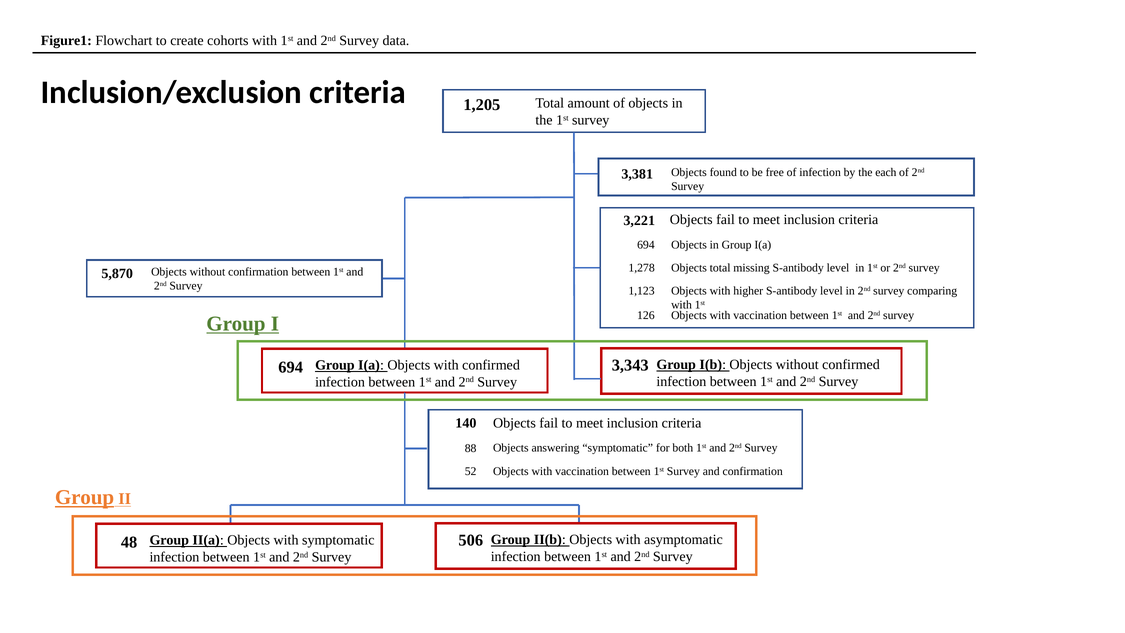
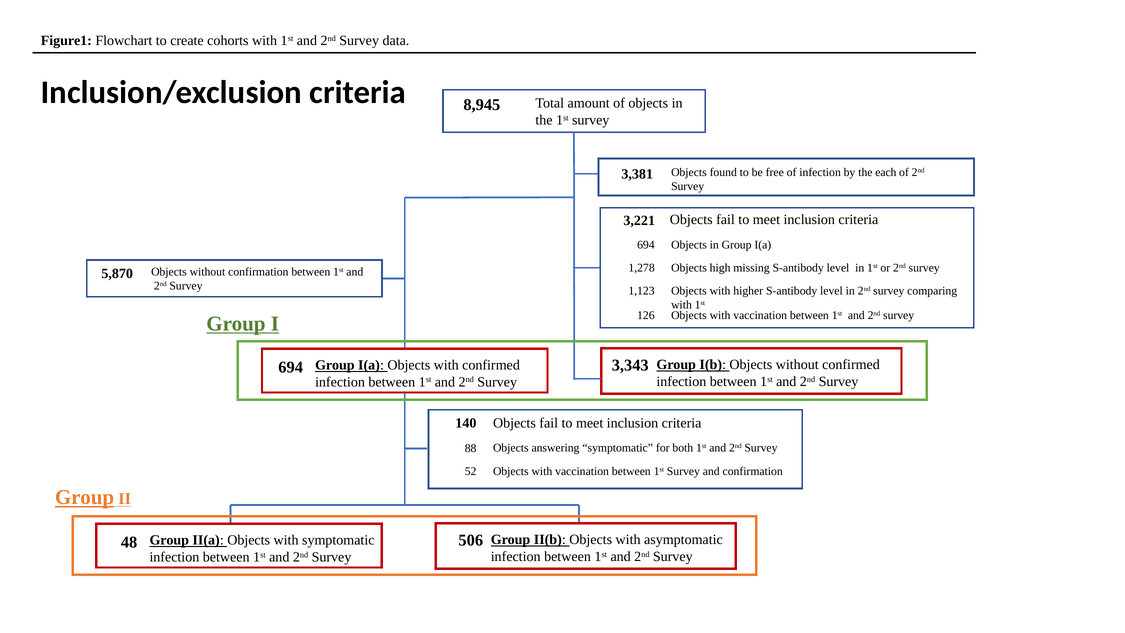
1,205: 1,205 -> 8,945 (482, 105)
Objects total: total -> high (720, 268)
